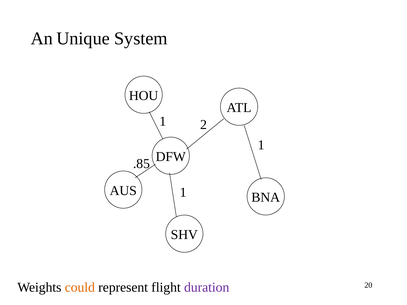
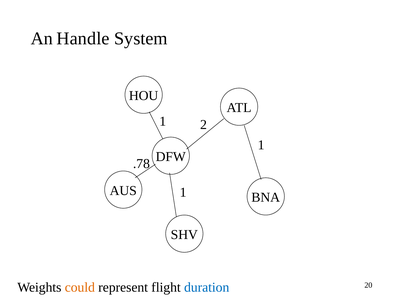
Unique: Unique -> Handle (83, 39)
.85: .85 -> .78 (141, 164)
duration colour: purple -> blue (207, 288)
